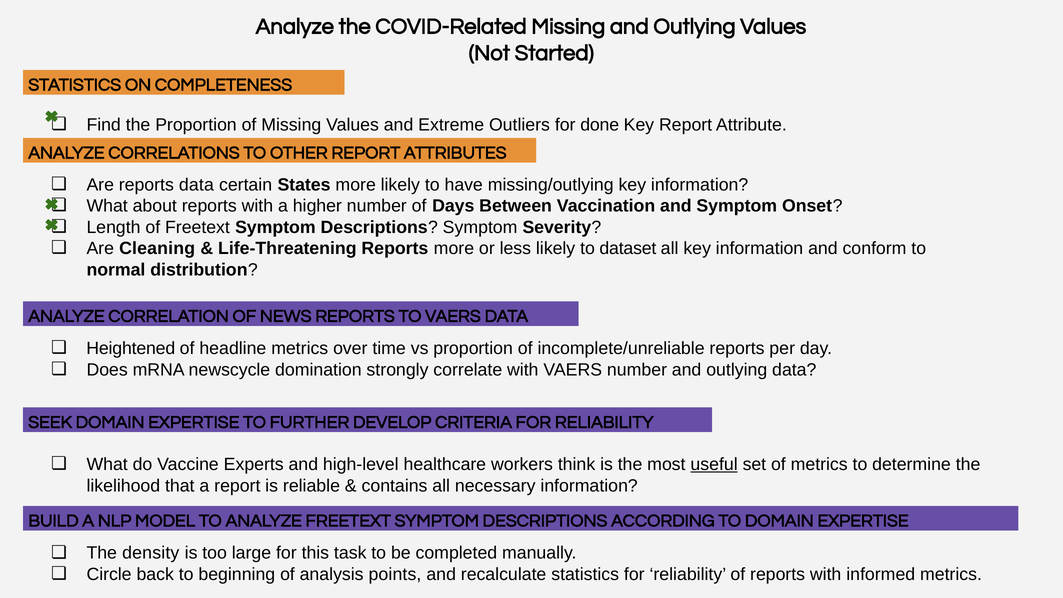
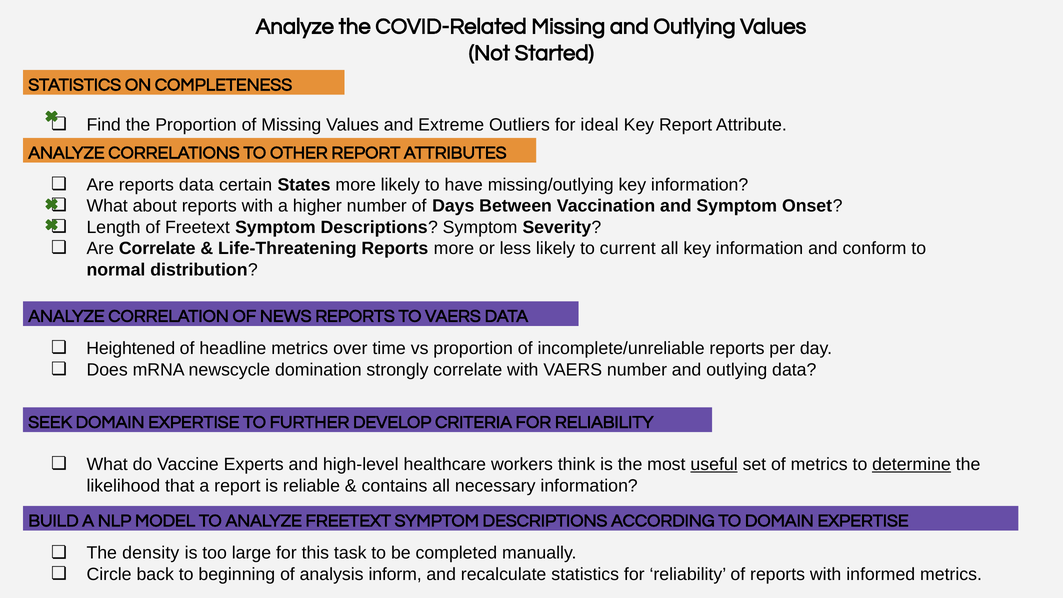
done: done -> ideal (600, 125)
Are Cleaning: Cleaning -> Correlate (157, 248)
dataset: dataset -> current (628, 248)
determine underline: none -> present (912, 464)
points: points -> inform (395, 574)
